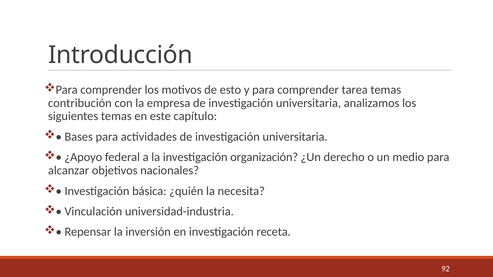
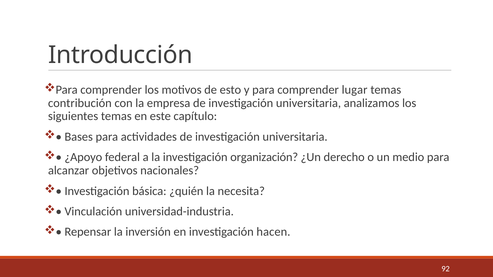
tarea: tarea -> lugar (355, 90)
receta: receta -> hacen (273, 232)
